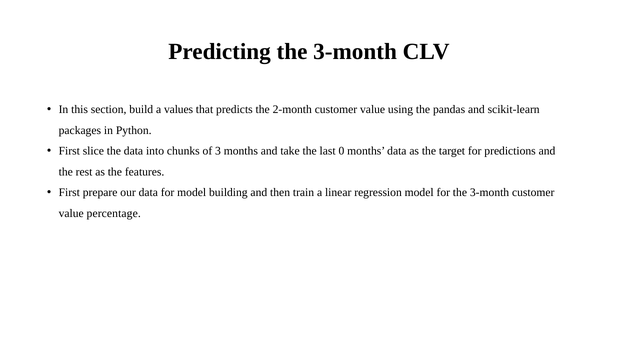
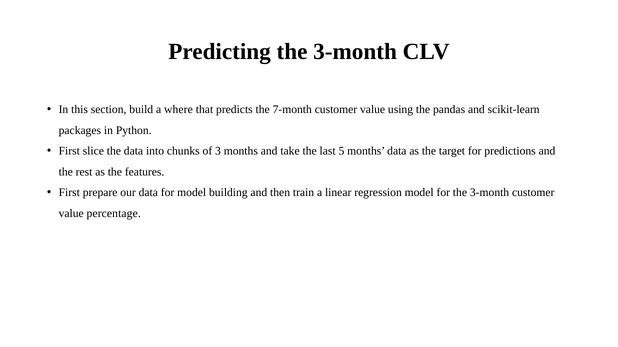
values: values -> where (178, 110)
2-month: 2-month -> 7-month (292, 110)
0: 0 -> 5 (341, 151)
